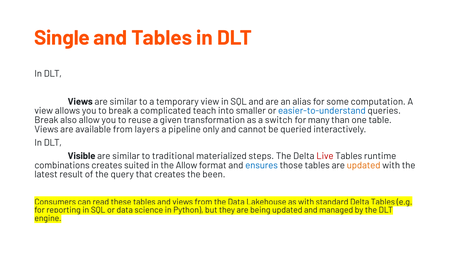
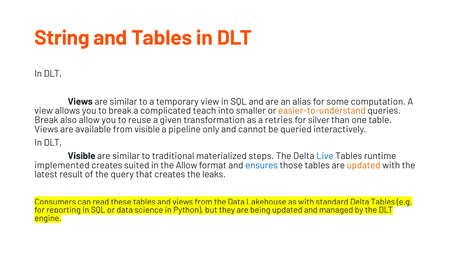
Single: Single -> String (62, 38)
easier-to-understand colour: blue -> orange (322, 111)
switch: switch -> retries (279, 120)
many: many -> silver (319, 120)
from layers: layers -> visible (147, 129)
Live colour: red -> blue (325, 156)
combinations: combinations -> implemented (62, 165)
been: been -> leaks (214, 174)
